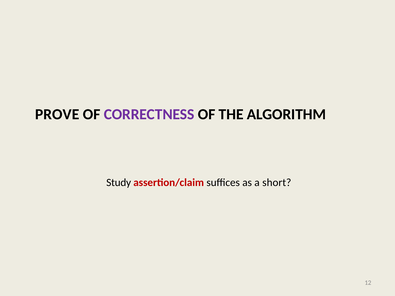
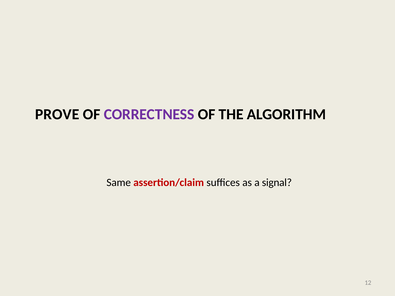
Study: Study -> Same (119, 183)
short: short -> signal (277, 183)
